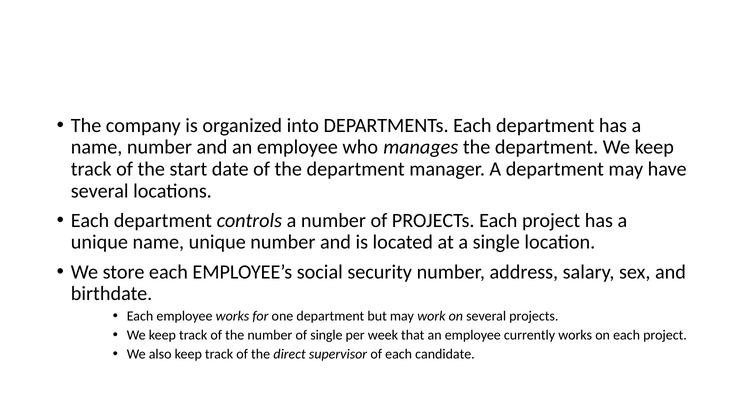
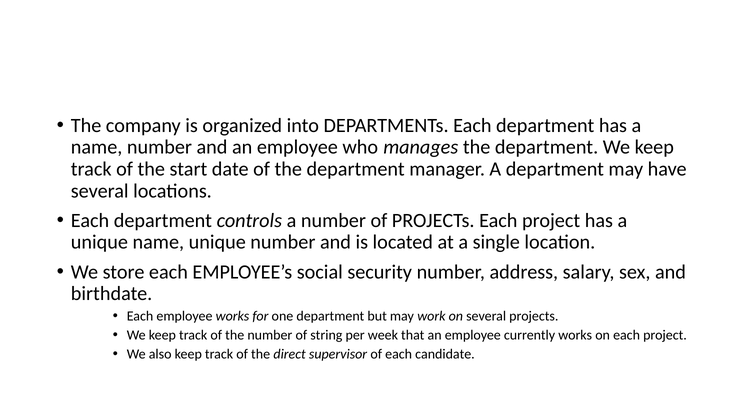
of single: single -> string (326, 335)
